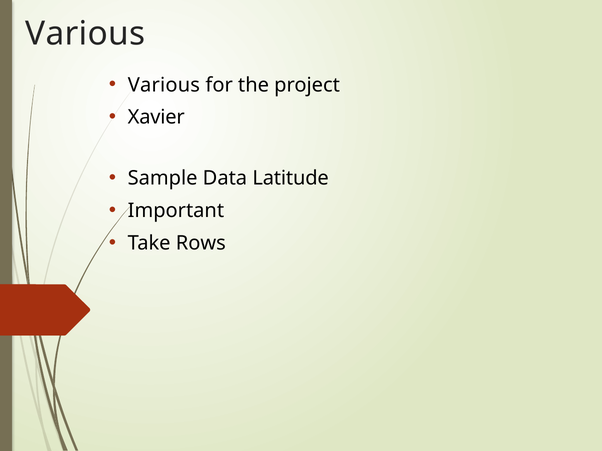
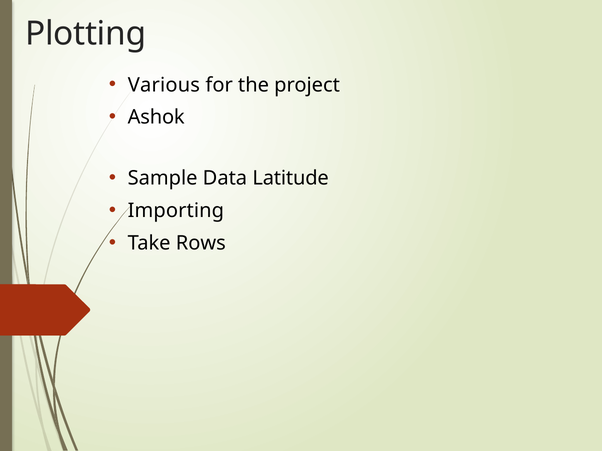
Various: Various -> Plotting (86, 34)
Xavier: Xavier -> Ashok (156, 117)
Important: Important -> Importing (176, 211)
